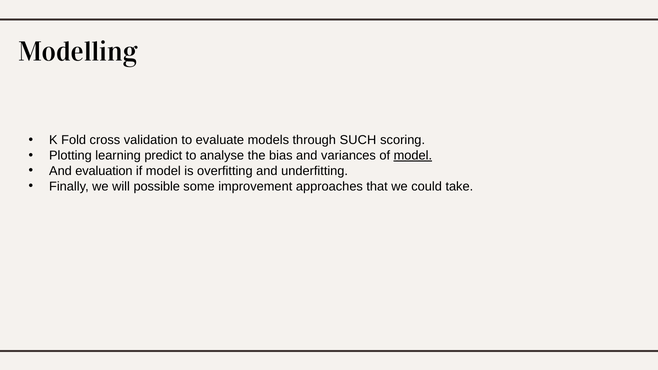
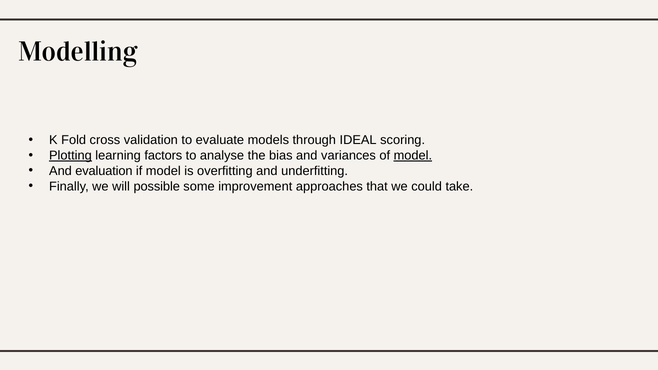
SUCH: SUCH -> IDEAL (358, 140)
Plotting underline: none -> present (70, 156)
predict: predict -> factors (163, 156)
